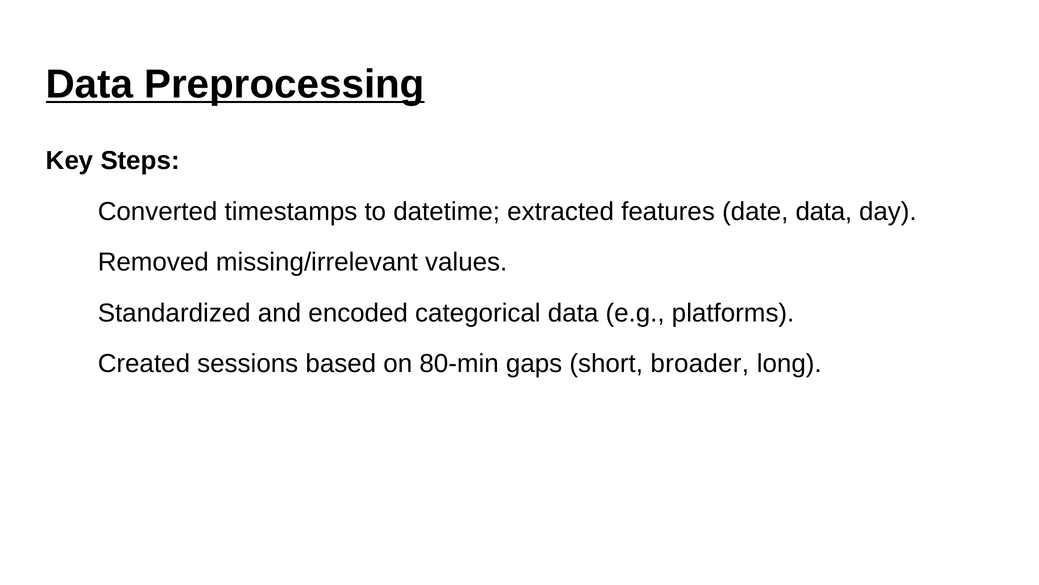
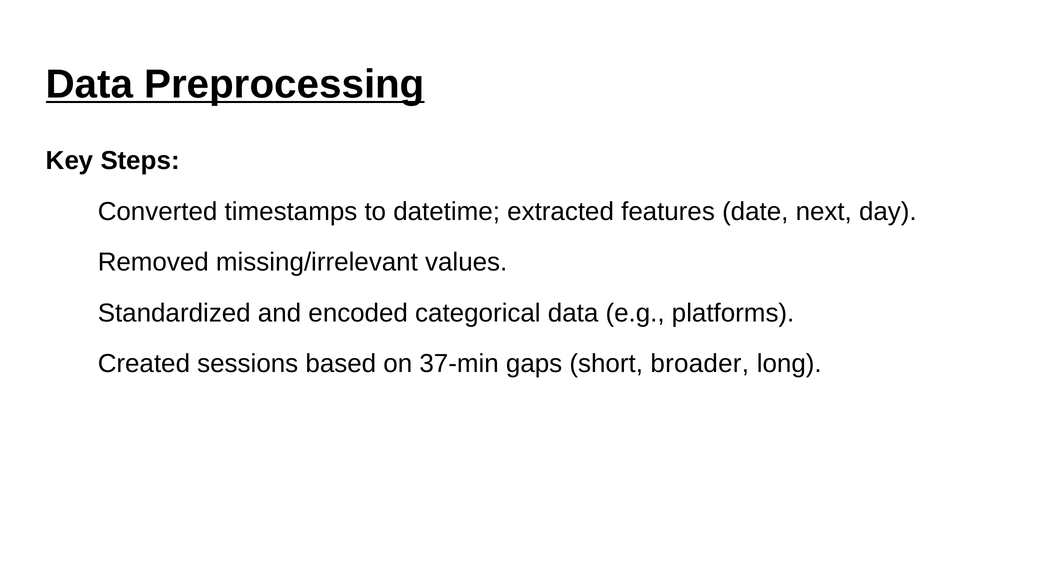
date data: data -> next (824, 211)
80-min: 80-min -> 37-min (459, 364)
